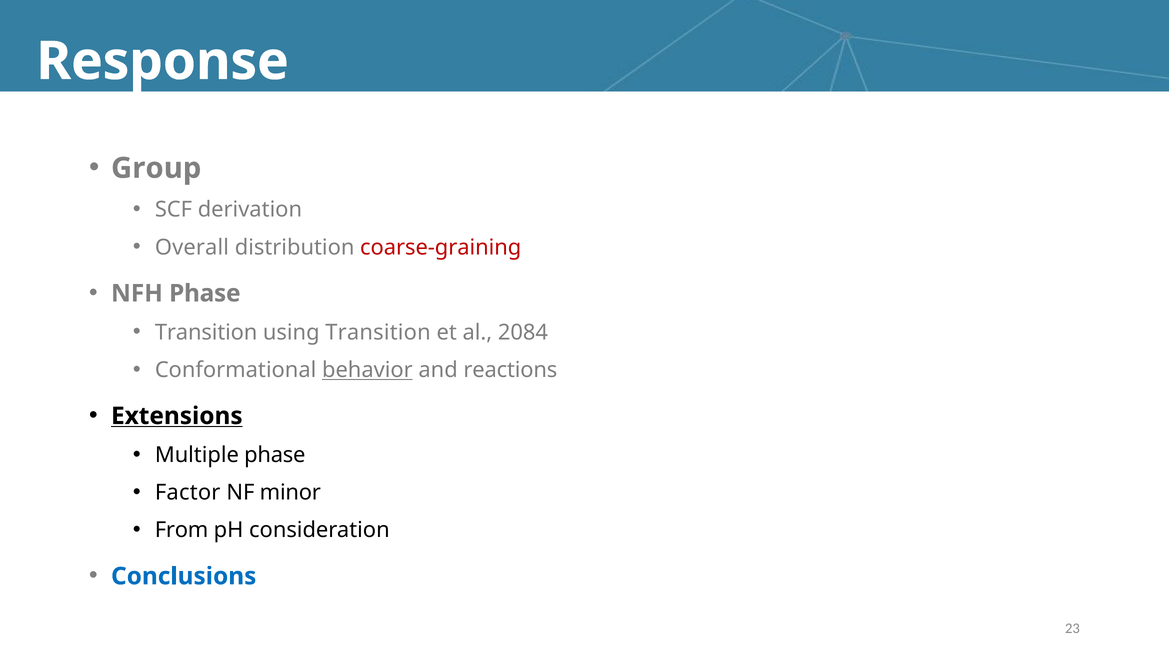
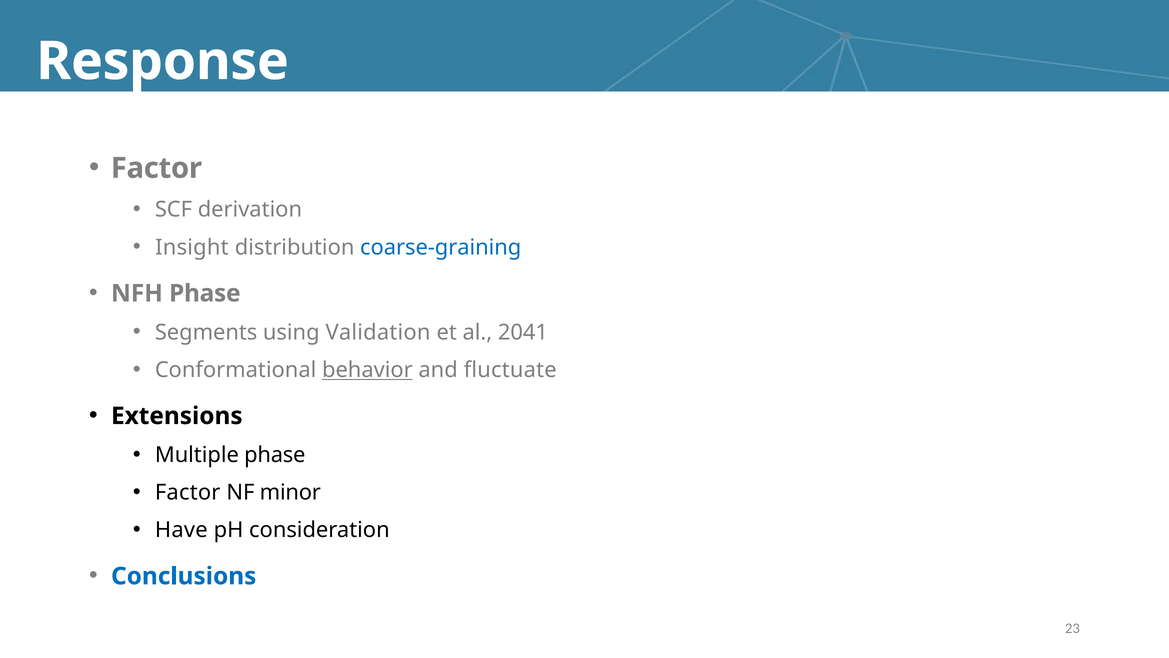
Group: Group -> Factor (156, 168)
Overall: Overall -> Insight (192, 247)
coarse-graining colour: red -> blue (441, 247)
Transition: Transition -> Segments (206, 332)
using Transition: Transition -> Validation (378, 332)
2084: 2084 -> 2041 (523, 332)
reactions: reactions -> fluctuate (510, 370)
Extensions underline: present -> none (177, 416)
From: From -> Have (181, 530)
